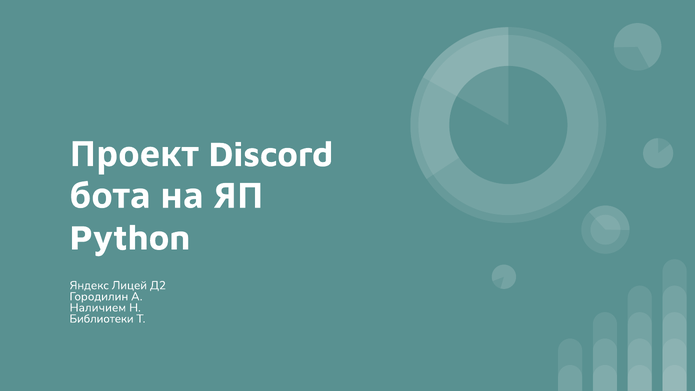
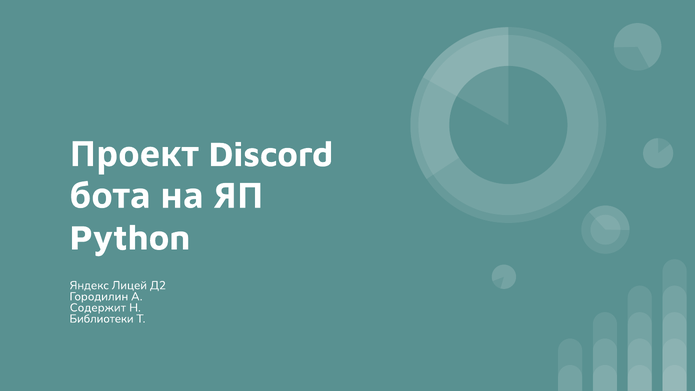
Наличием: Наличием -> Содержит (98, 308)
